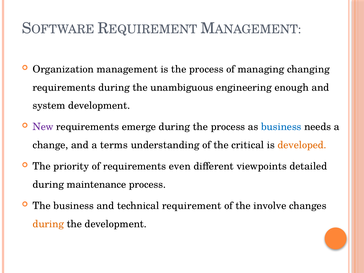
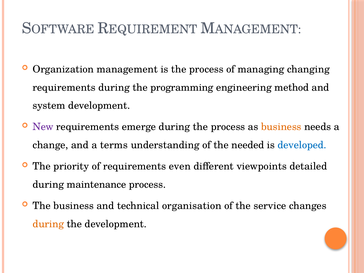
unambiguous: unambiguous -> programming (182, 87)
enough: enough -> method (292, 87)
business colour: blue -> orange (281, 127)
critical: critical -> needed (248, 145)
developed colour: orange -> blue (302, 145)
requirement: requirement -> organisation (192, 206)
involve: involve -> service (270, 206)
